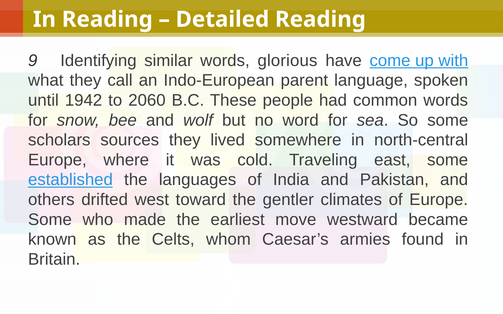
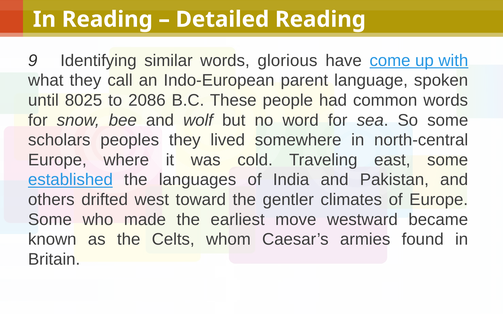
1942: 1942 -> 8025 (84, 100)
2060: 2060 -> 2086 (147, 100)
sources: sources -> peoples (130, 140)
